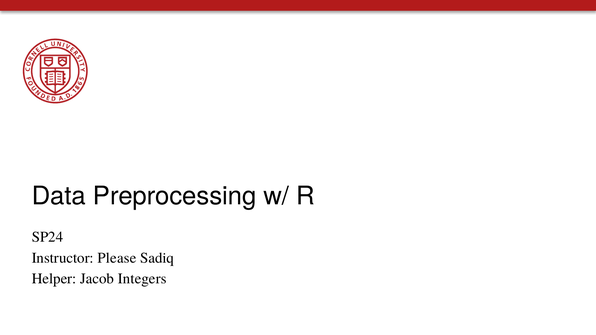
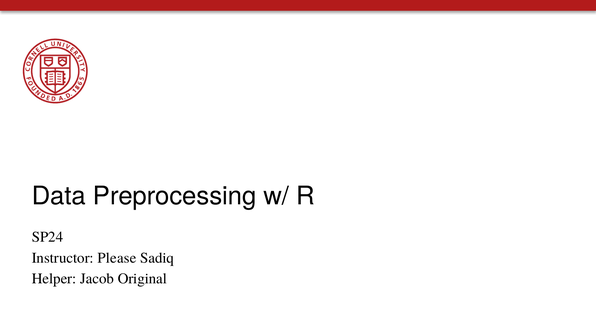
Integers: Integers -> Original (142, 279)
